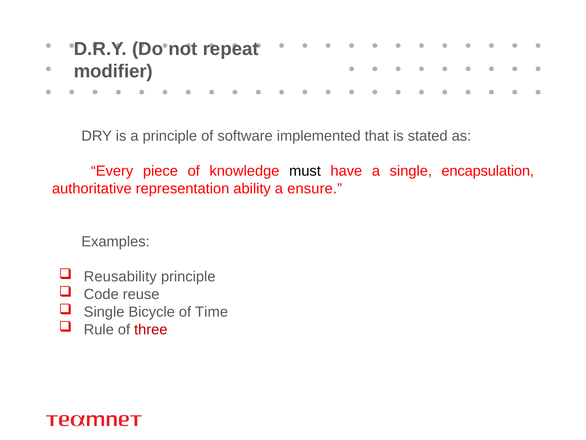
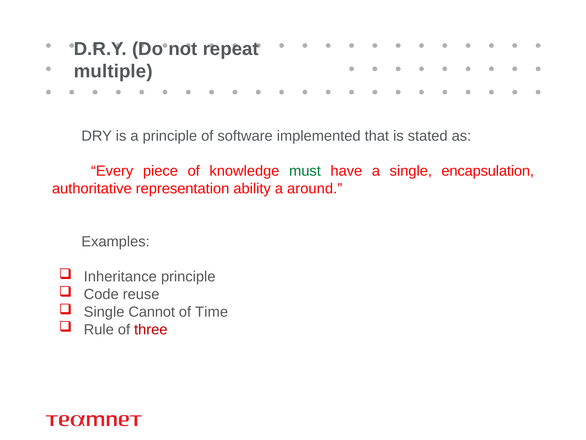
modifier: modifier -> multiple (113, 71)
must colour: black -> green (305, 171)
ensure: ensure -> around (315, 189)
Reusability: Reusability -> Inheritance (120, 276)
Bicycle: Bicycle -> Cannot (152, 312)
